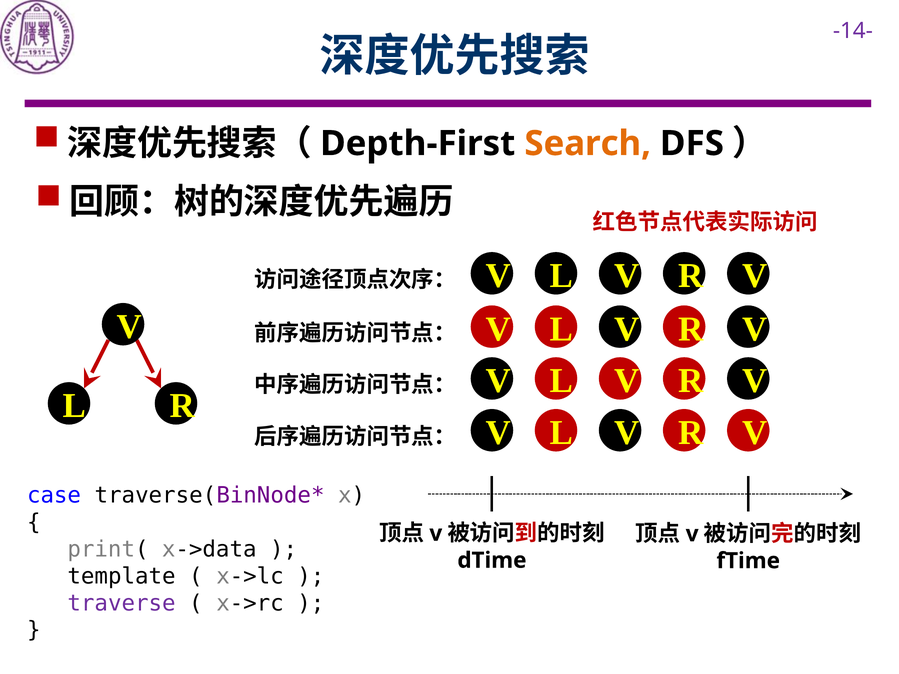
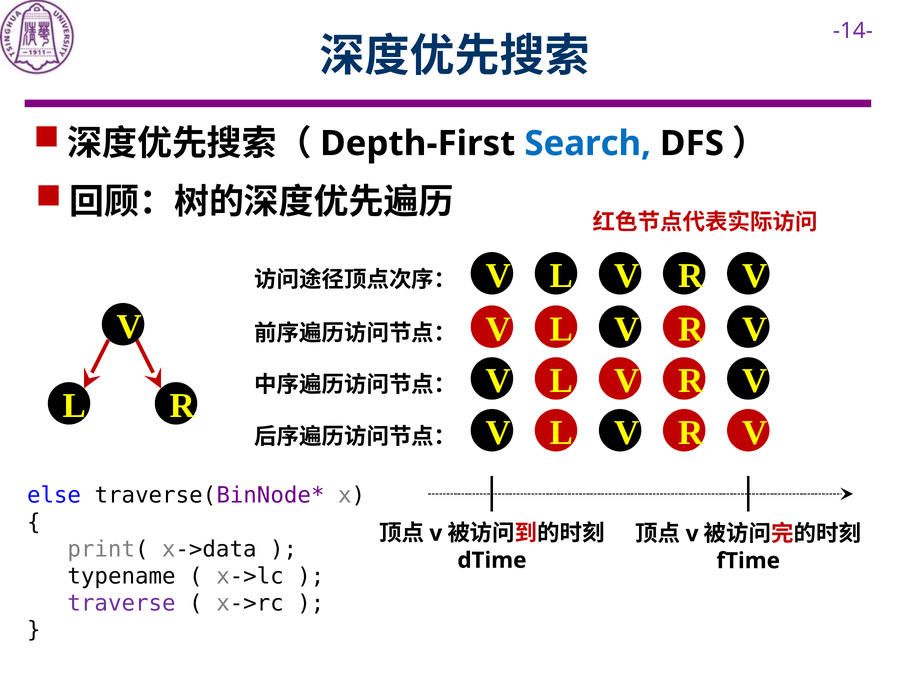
Search colour: orange -> blue (588, 144)
case: case -> else (54, 495)
template: template -> typename (122, 576)
